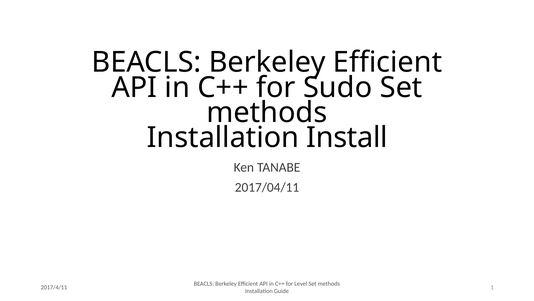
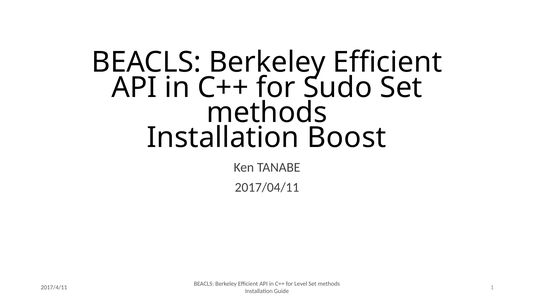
Install: Install -> Boost (347, 137)
